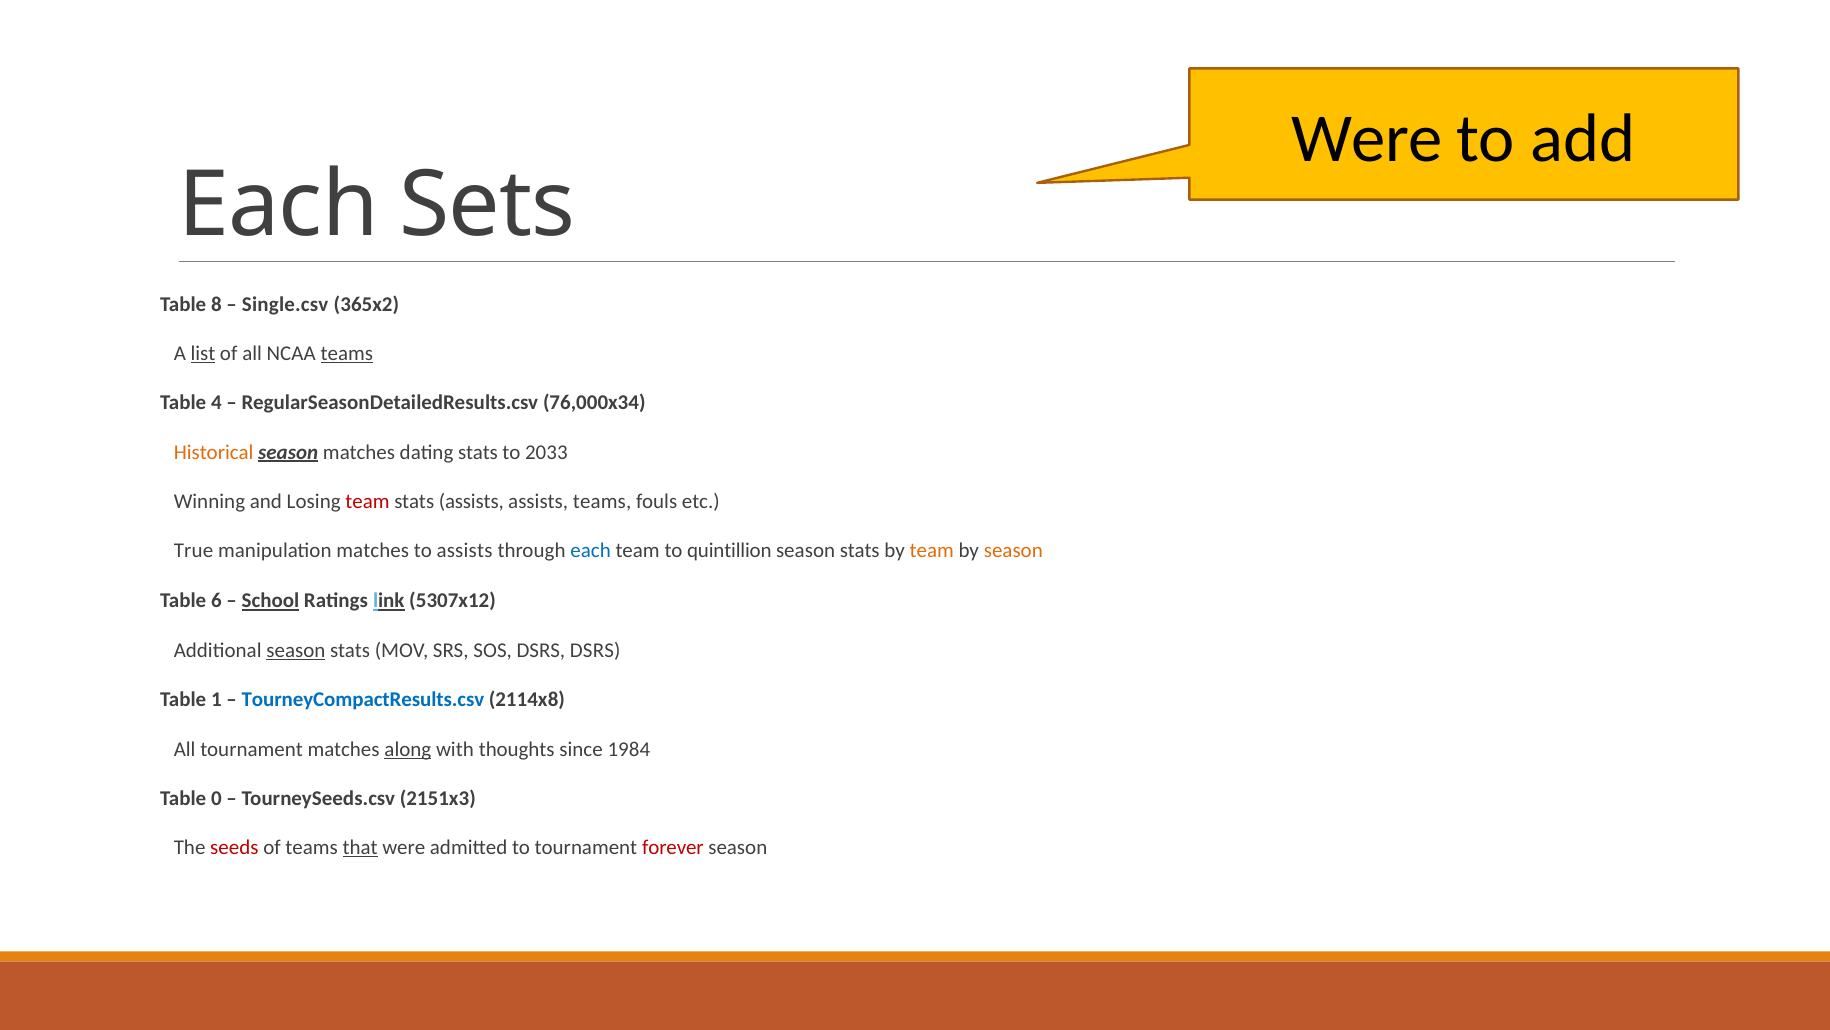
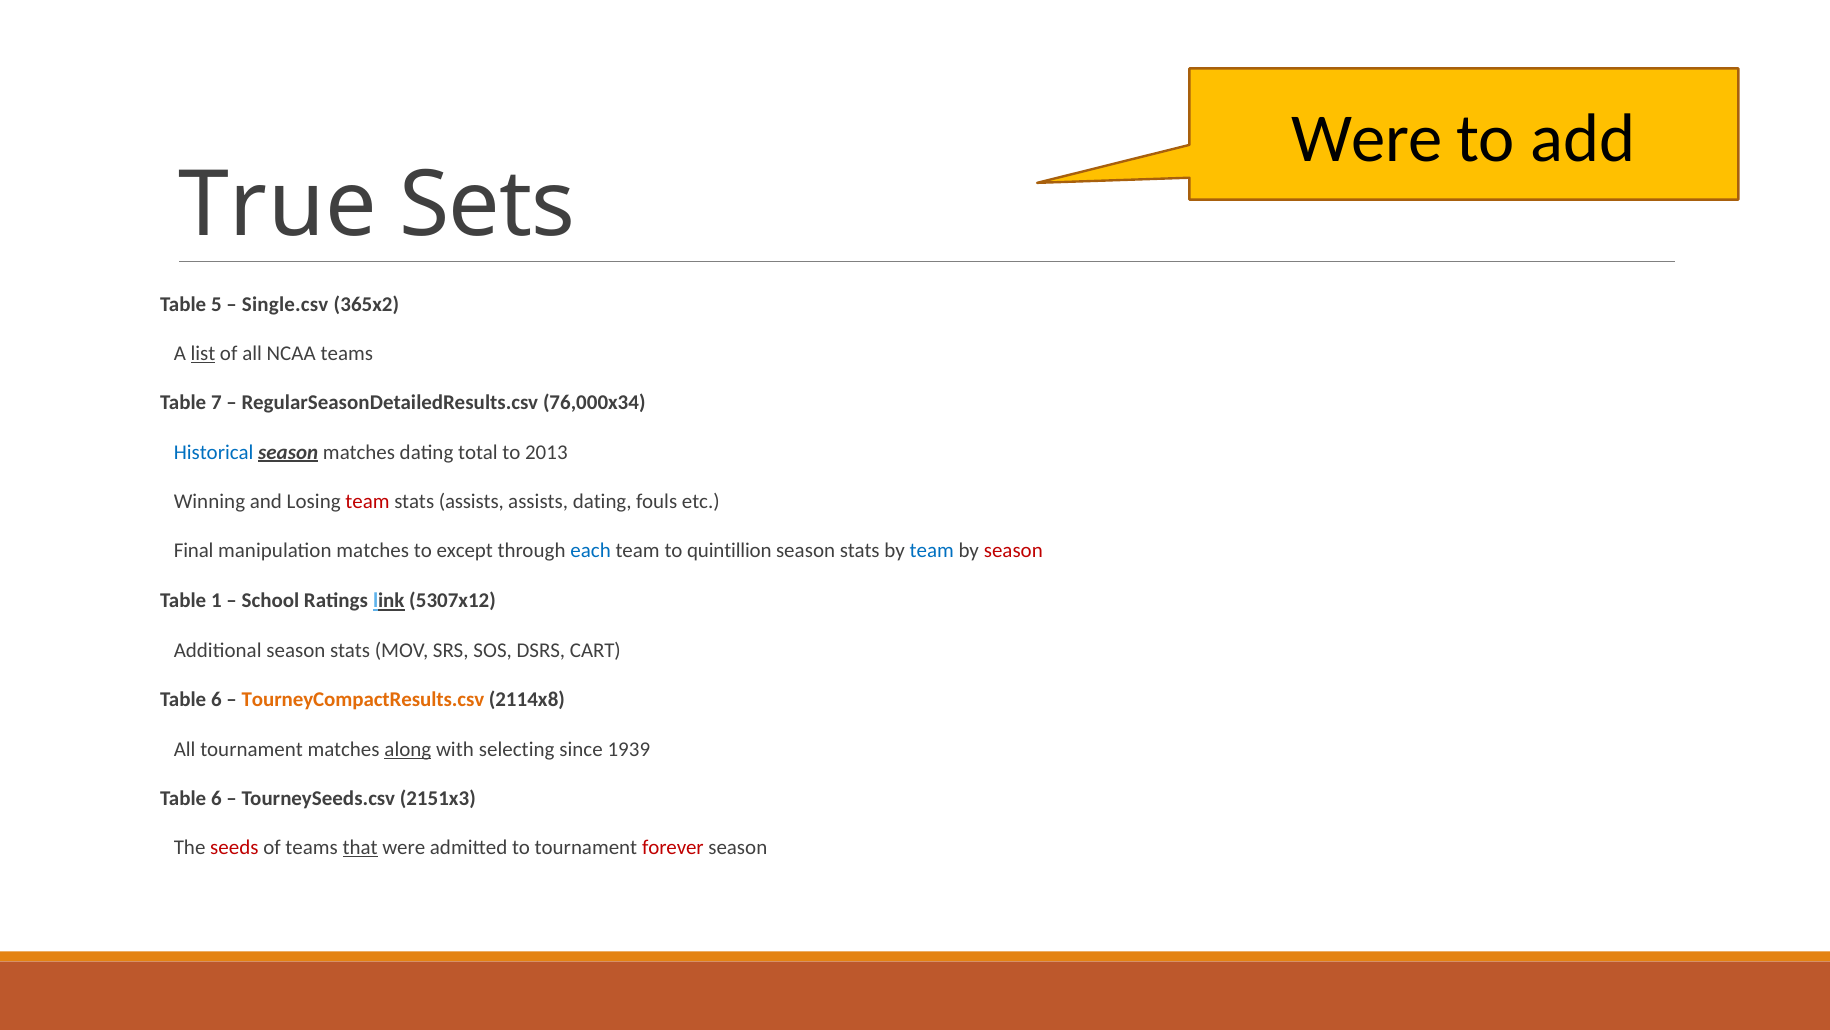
Each: Each -> True (278, 205)
8: 8 -> 5 (216, 304)
teams underline: present -> none (347, 353)
4: 4 -> 7 (216, 403)
Historical colour: orange -> blue (214, 452)
dating stats: stats -> total (478, 452)
2033: 2033 -> 2013 (546, 452)
assists teams: teams -> dating (602, 501)
True: True -> Final (194, 551)
to assists: assists -> except (465, 551)
team colour: orange -> blue (932, 551)
season colour: orange -> red (1013, 551)
6: 6 -> 1 (216, 600)
School underline: present -> none (270, 600)
season underline: present -> none (296, 650)
DSRS DSRS: DSRS -> CART (595, 650)
1: 1 -> 6 (216, 699)
TourneyCompactResults.csv colour: blue -> orange (363, 699)
thoughts: thoughts -> selecting (517, 749)
1984: 1984 -> 1939 (629, 749)
0: 0 -> 6 (216, 798)
